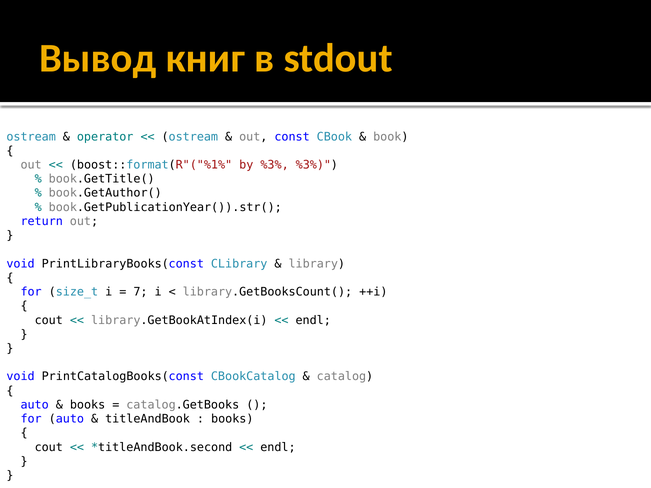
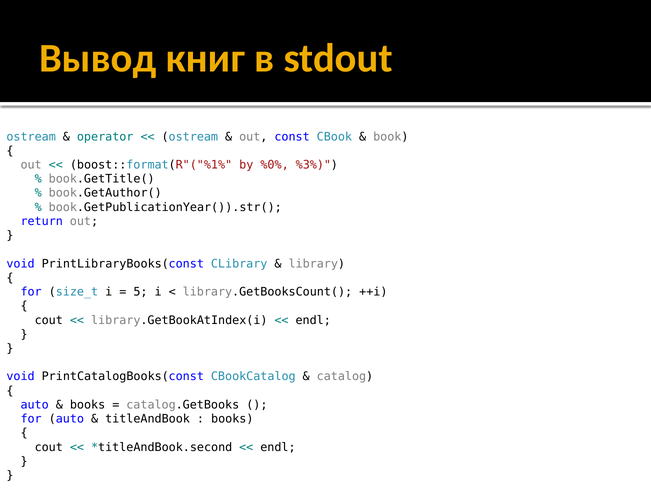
by %3%: %3% -> %0% (275, 165)
7: 7 -> 5 (140, 292)
